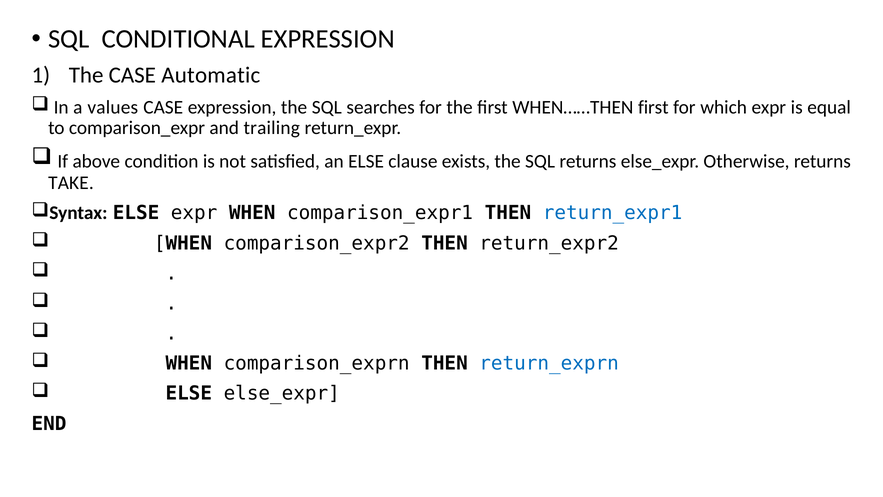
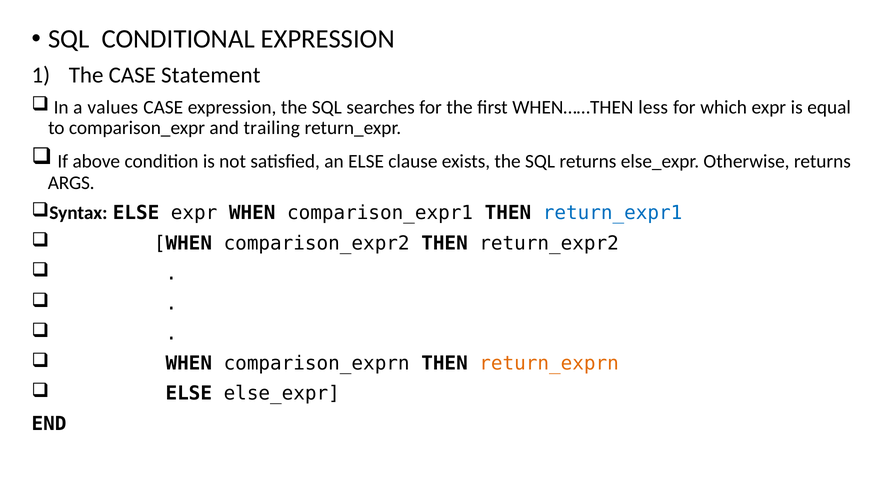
Automatic: Automatic -> Statement (211, 75)
WHEN……THEN first: first -> less (653, 107)
TAKE: TAKE -> ARGS (71, 183)
return_exprn colour: blue -> orange (549, 363)
